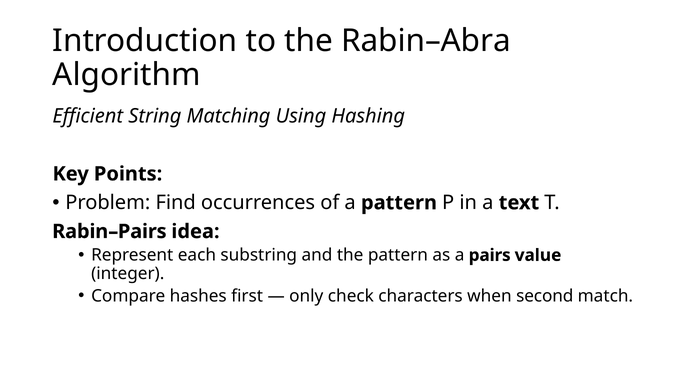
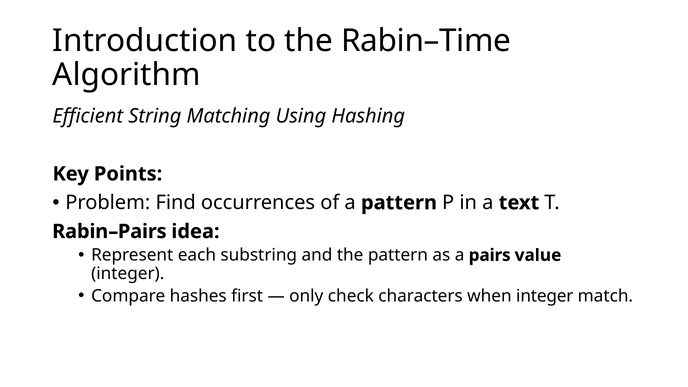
Rabin–Abra: Rabin–Abra -> Rabin–Time (426, 41)
when second: second -> integer (545, 296)
